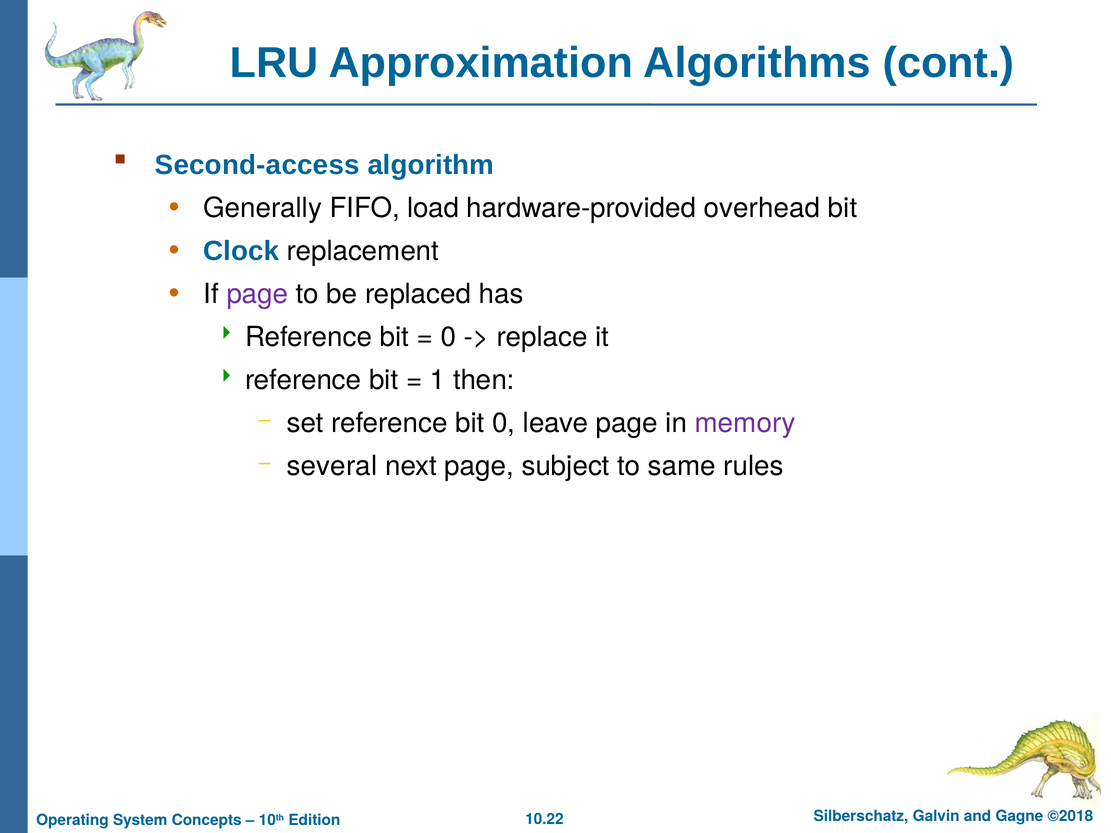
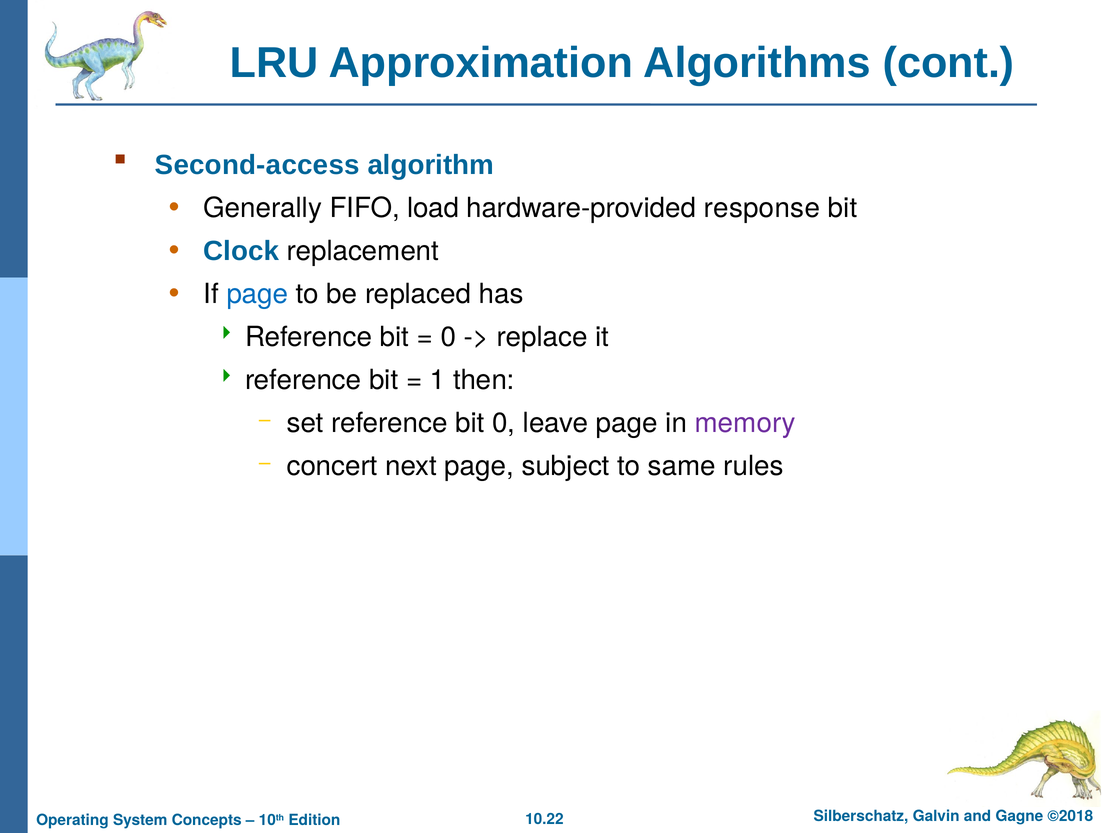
overhead: overhead -> response (762, 208)
page colour: purple -> blue (257, 294)
several: several -> concert (332, 466)
